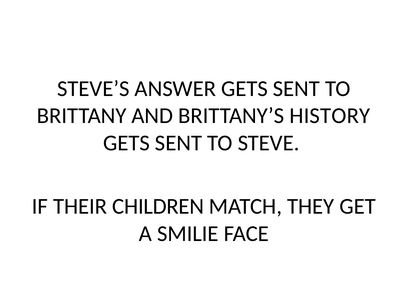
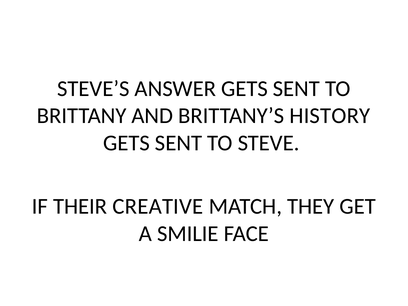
CHILDREN: CHILDREN -> CREATIVE (158, 206)
